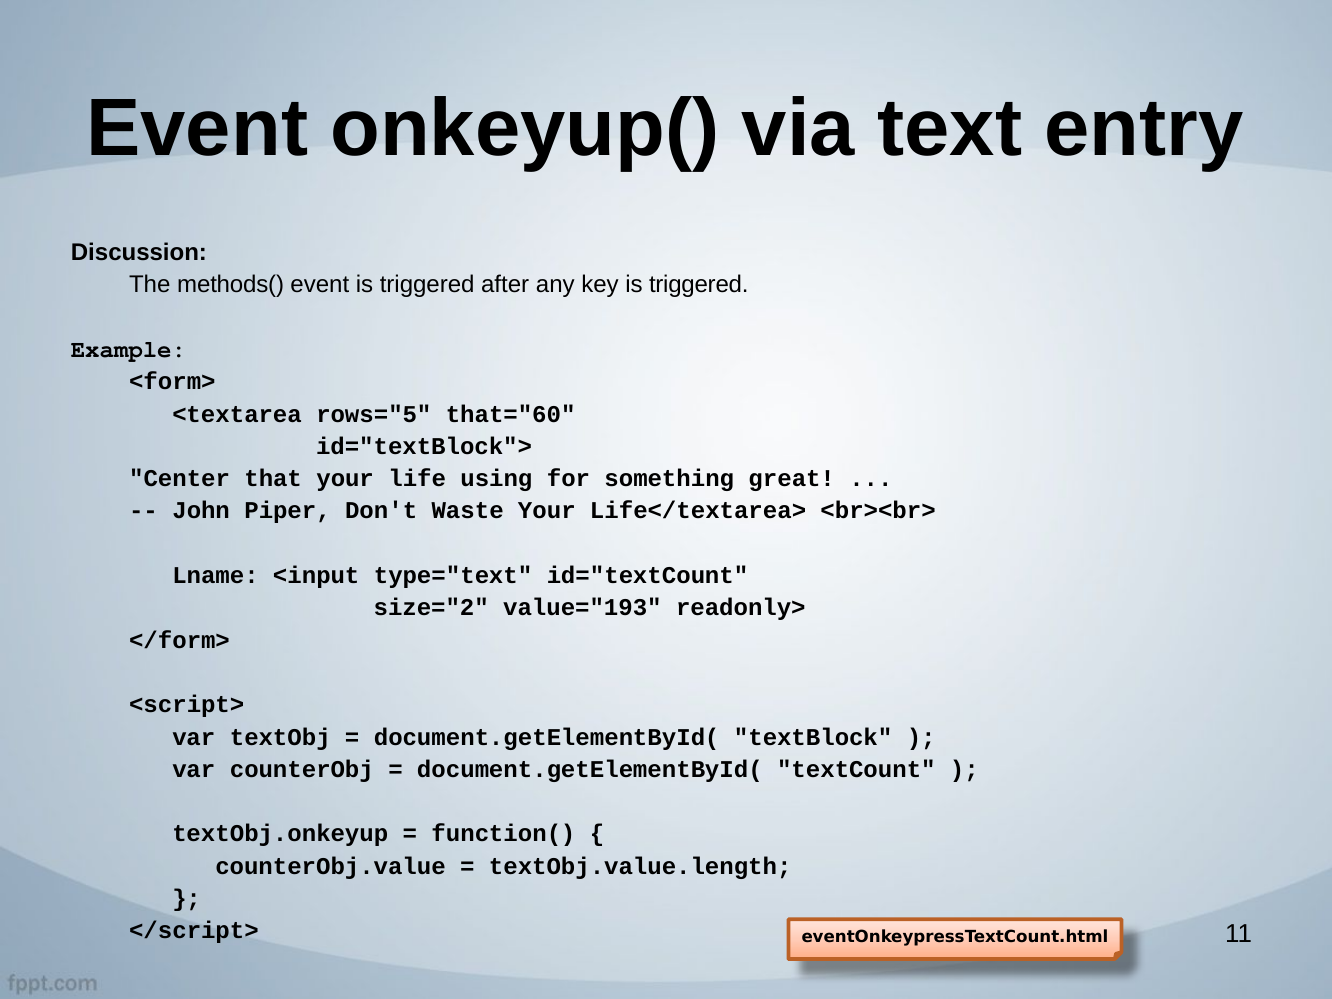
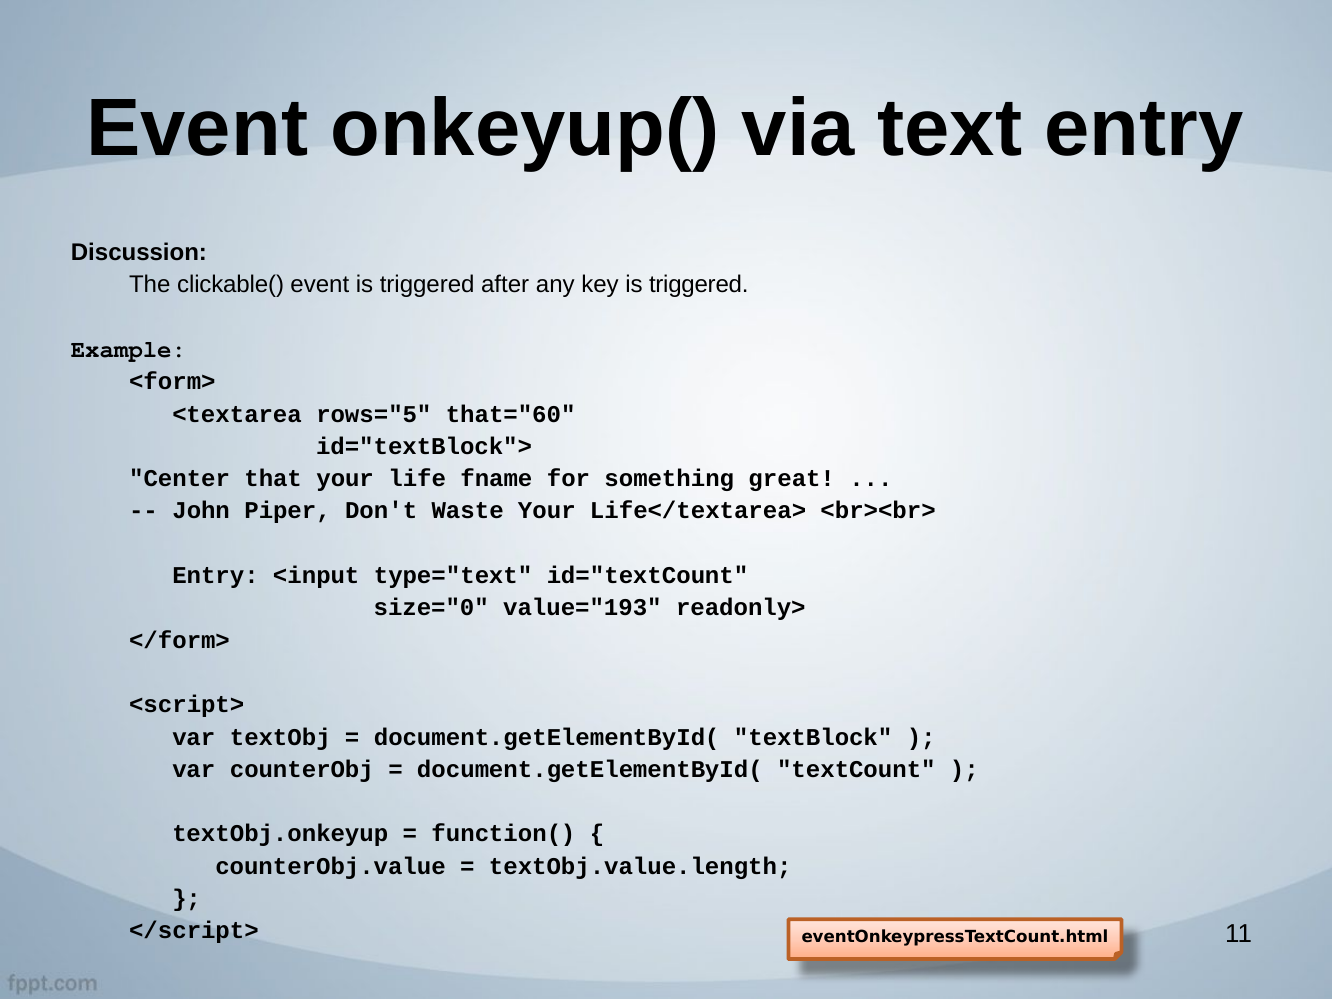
methods(: methods( -> clickable( (231, 285)
using: using -> fname (496, 479)
Lname: Lname -> Entry (216, 576)
size="2: size="2 -> size="0 (431, 608)
